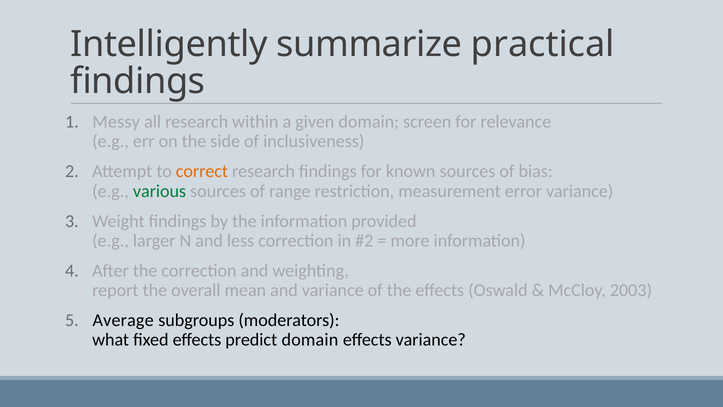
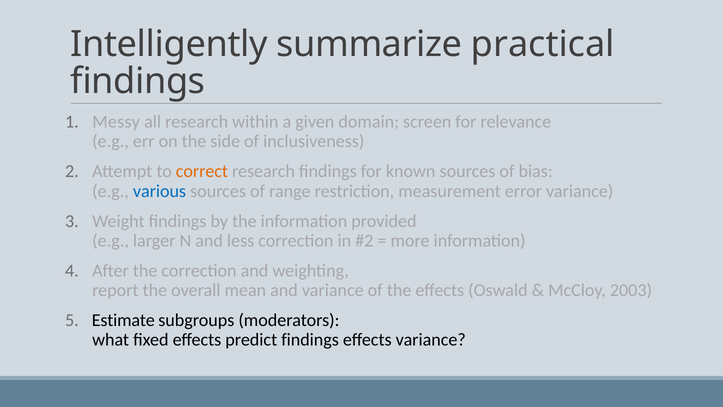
various colour: green -> blue (160, 191)
Average: Average -> Estimate (123, 320)
predict domain: domain -> findings (310, 340)
